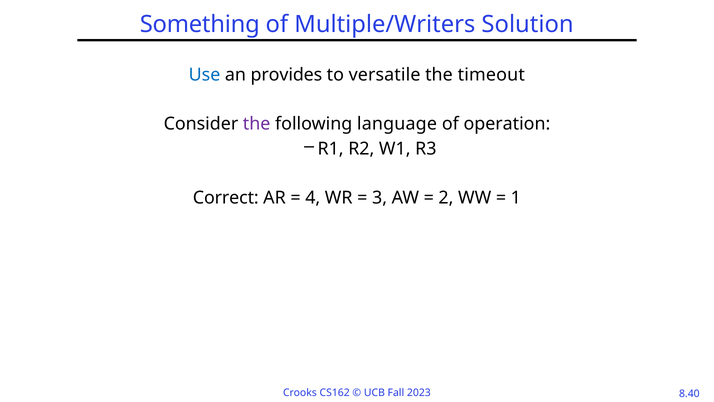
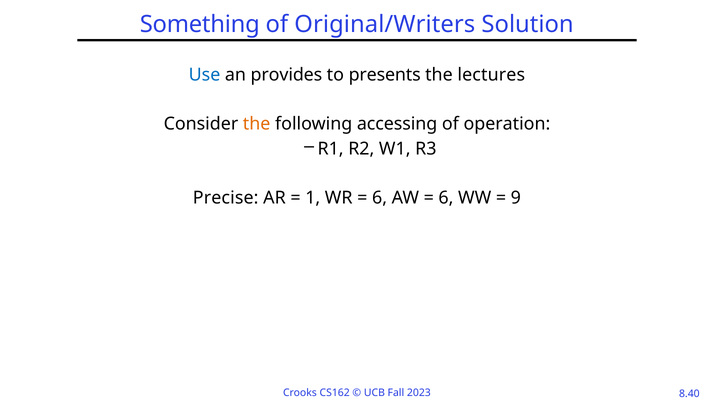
Multiple/Writers: Multiple/Writers -> Original/Writers (385, 24)
versatile: versatile -> presents (385, 75)
timeout: timeout -> lectures (491, 75)
the colour: purple -> orange (257, 124)
language: language -> accessing (397, 124)
Correct: Correct -> Precise (226, 198)
4: 4 -> 1 (313, 198)
3: 3 -> 6 (380, 198)
2: 2 -> 6 (446, 198)
1: 1 -> 9 (516, 198)
